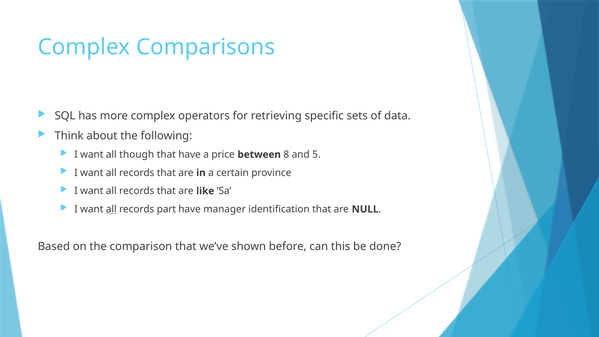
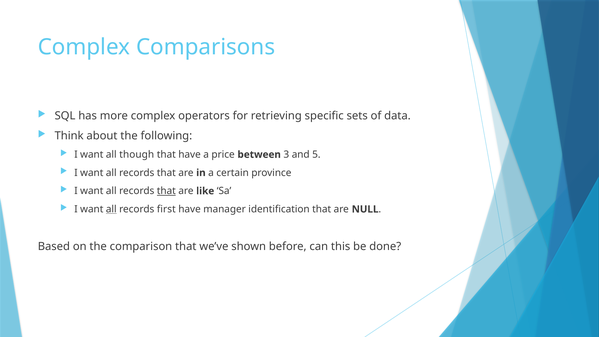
8: 8 -> 3 (286, 155)
that underline: none -> present (166, 191)
part: part -> first (166, 209)
